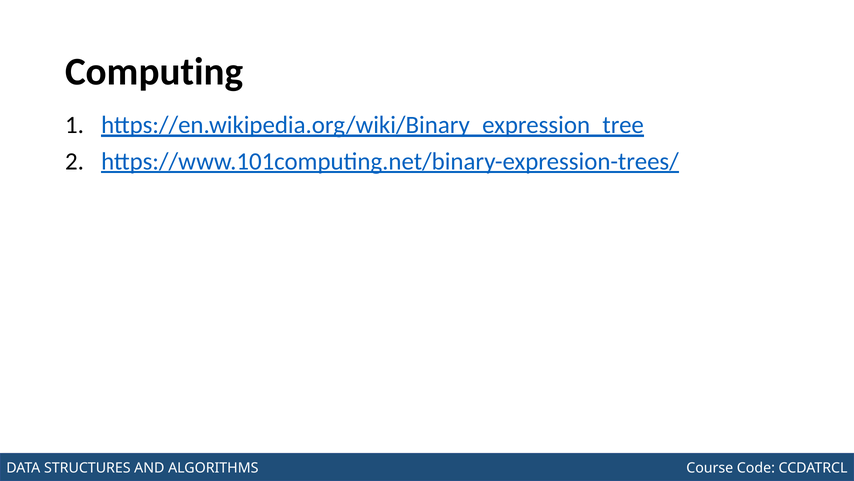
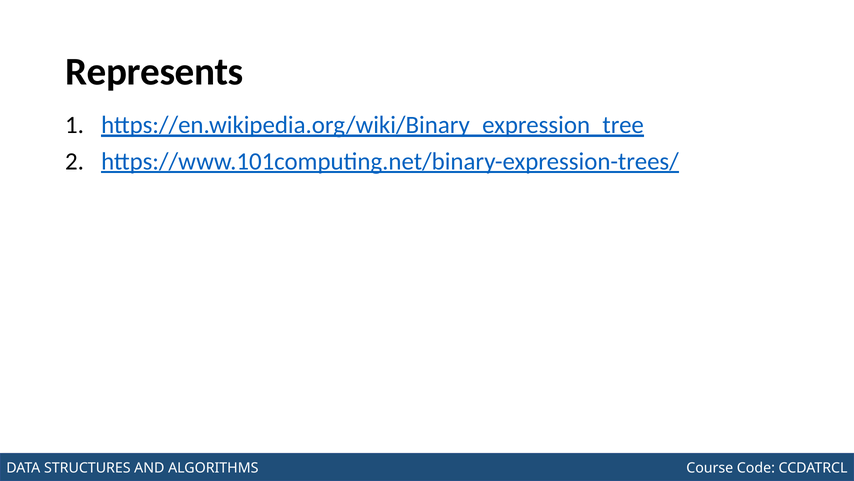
Computing: Computing -> Represents (154, 72)
